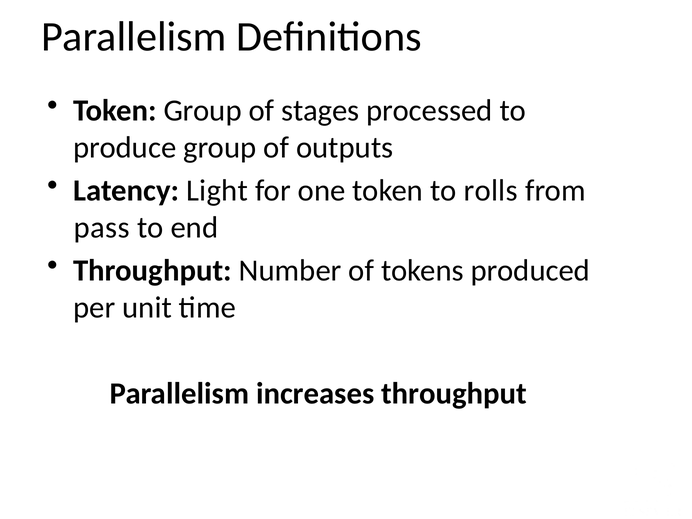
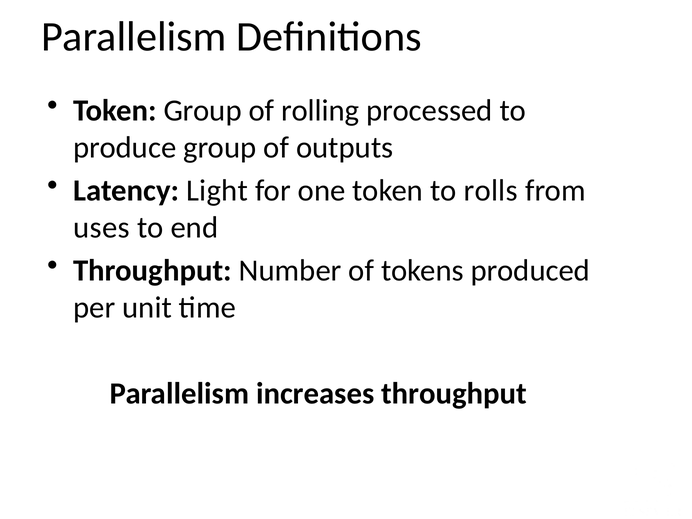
stages: stages -> rolling (320, 110)
pass: pass -> uses (102, 227)
